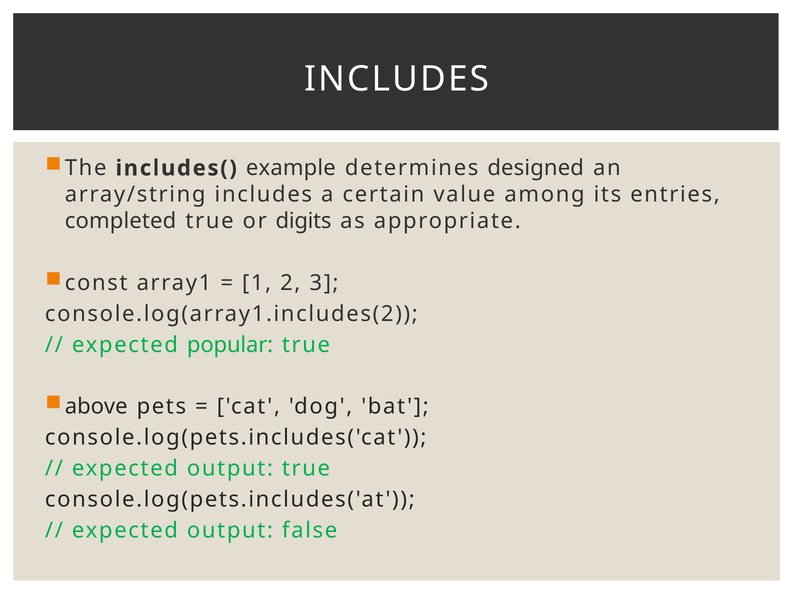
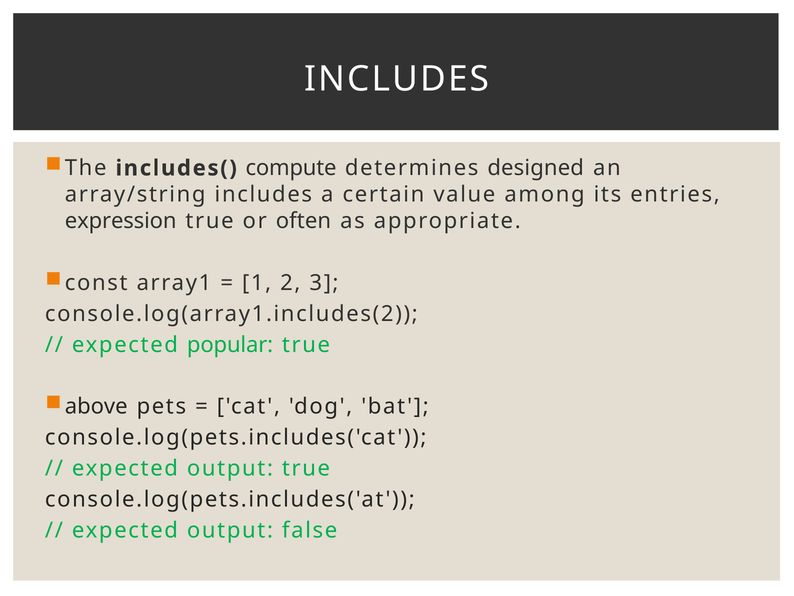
example: example -> compute (291, 168)
completed: completed -> expression (121, 221)
digits: digits -> often (303, 221)
